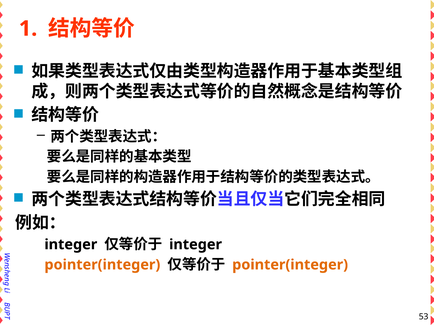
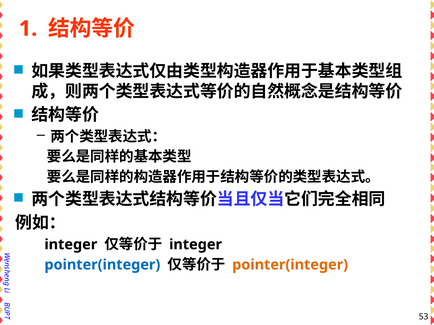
pointer(integer colour: orange -> blue (102, 265)
